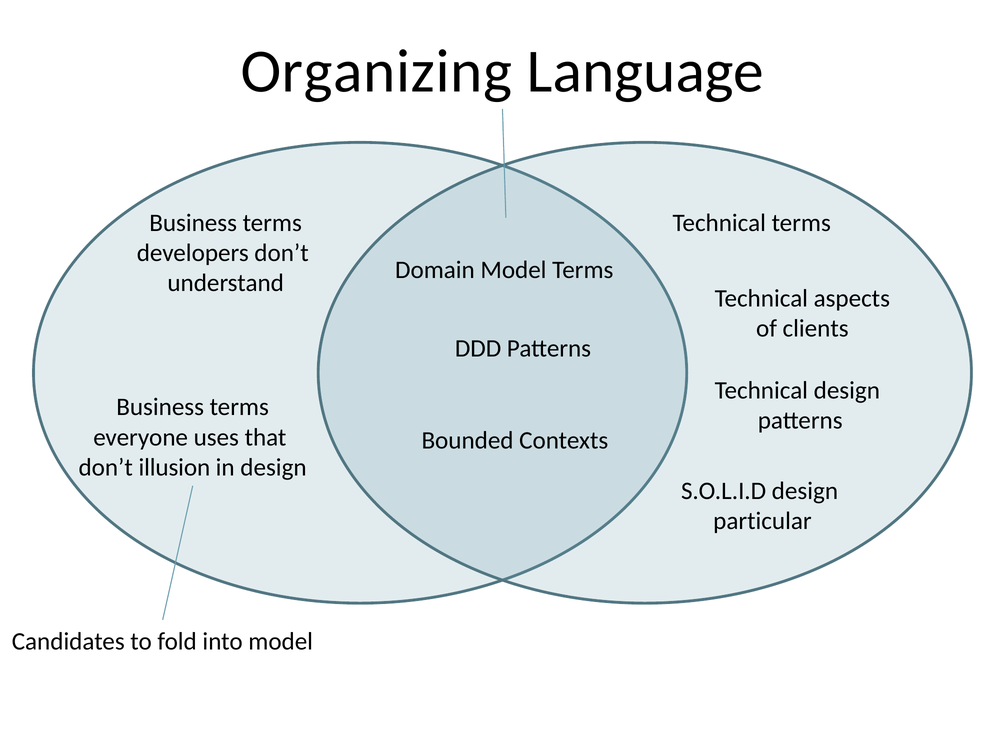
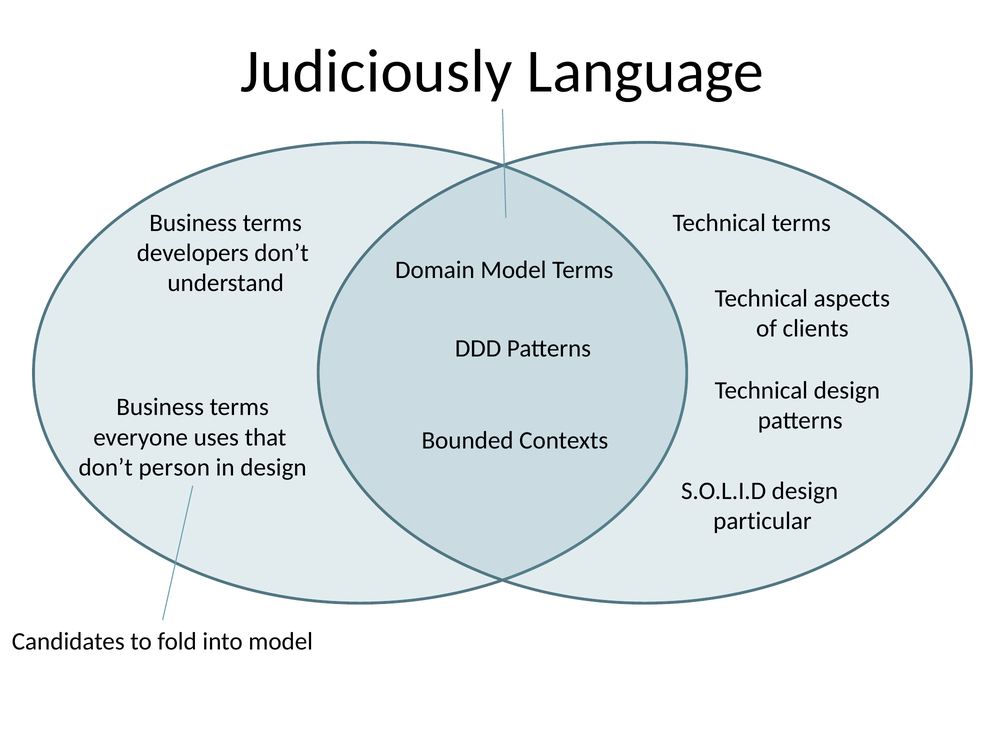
Organizing: Organizing -> Judiciously (376, 71)
illusion: illusion -> person (174, 467)
